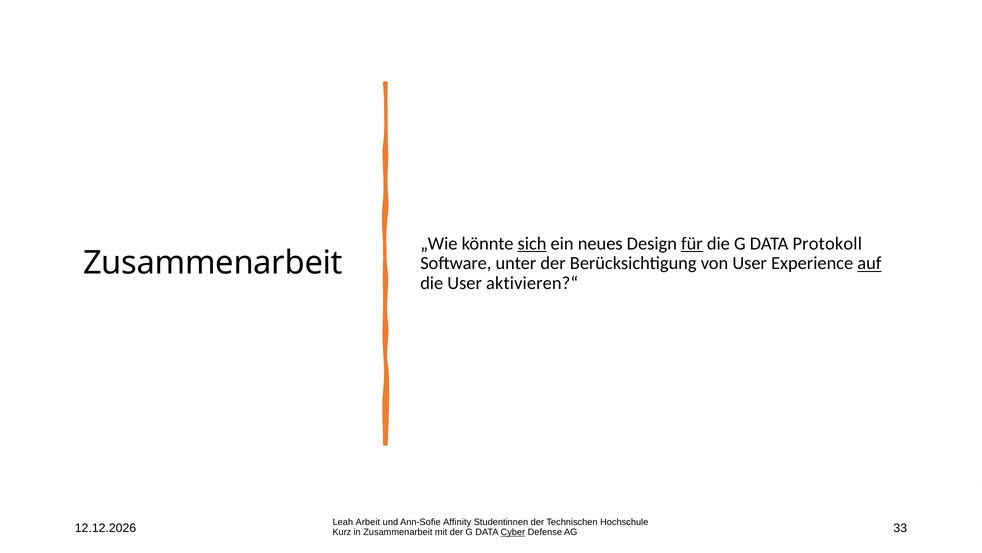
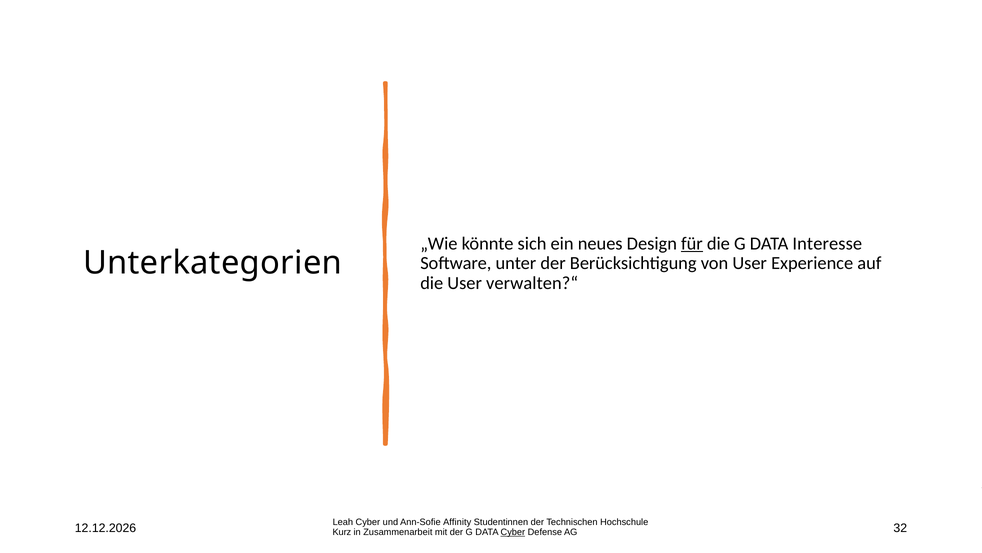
sich underline: present -> none (532, 243)
Protokoll: Protokoll -> Interesse (827, 243)
Zusammenarbeit: Zusammenarbeit -> Unterkategorien (213, 263)
auf underline: present -> none (869, 263)
aktivieren?“: aktivieren?“ -> verwalten?“ (532, 283)
Leah Arbeit: Arbeit -> Cyber (368, 522)
33: 33 -> 32 (900, 528)
